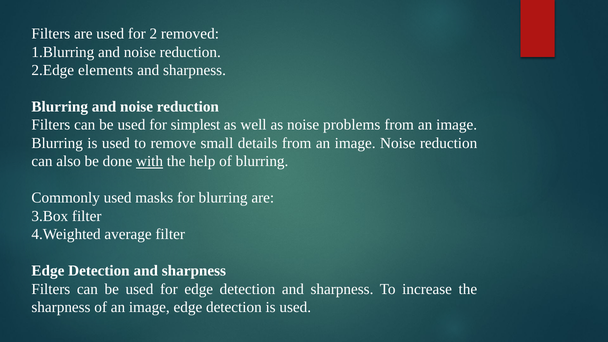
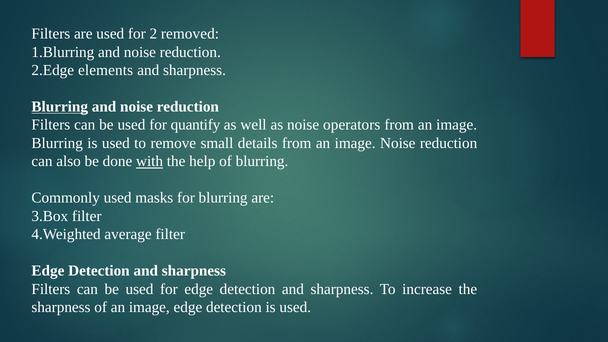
Blurring underline: none -> present (60, 107)
simplest: simplest -> quantify (196, 125)
problems: problems -> operators (352, 125)
